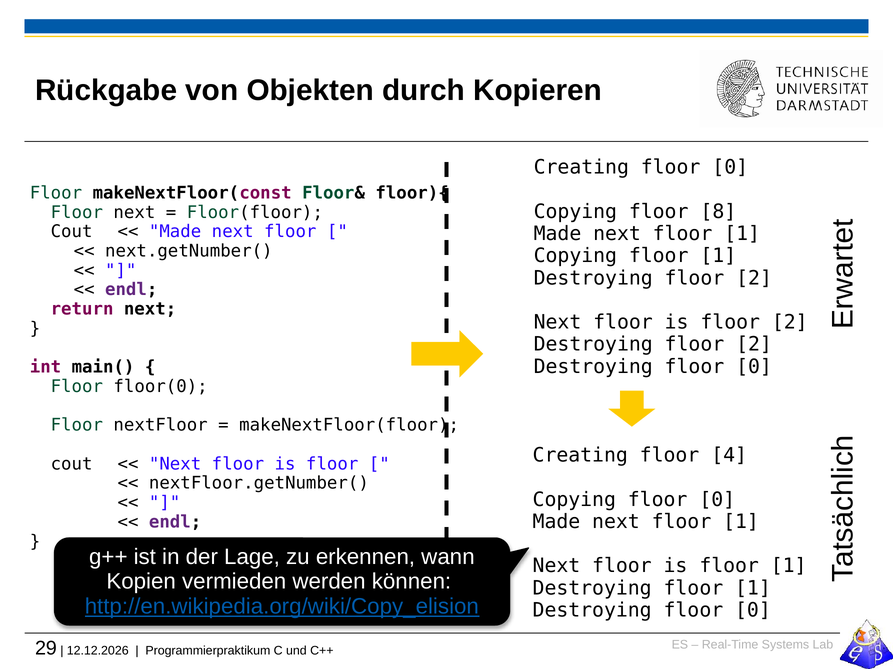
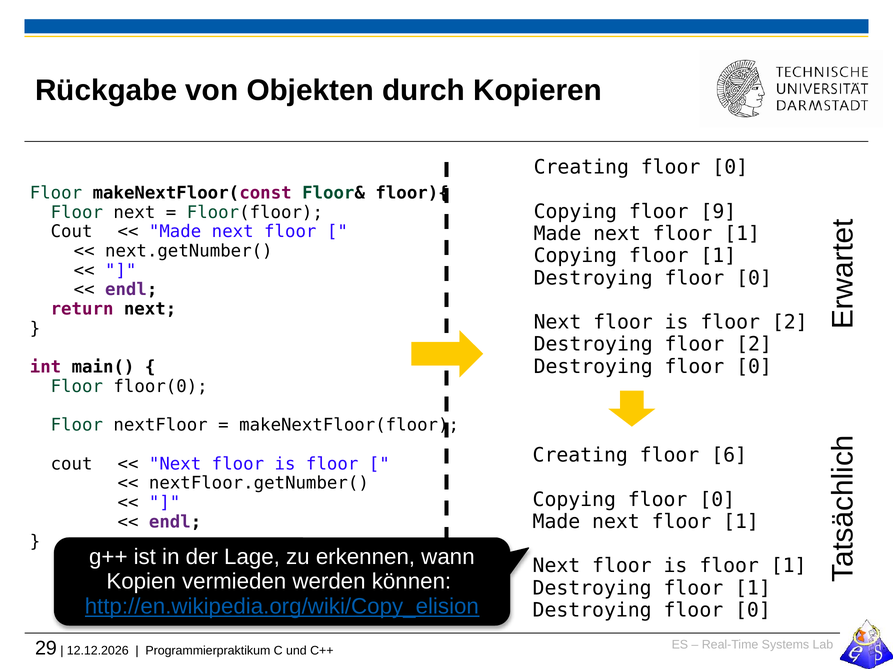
8: 8 -> 9 (718, 212)
2: 2 -> 0 (754, 278)
4: 4 -> 6 (729, 456)
